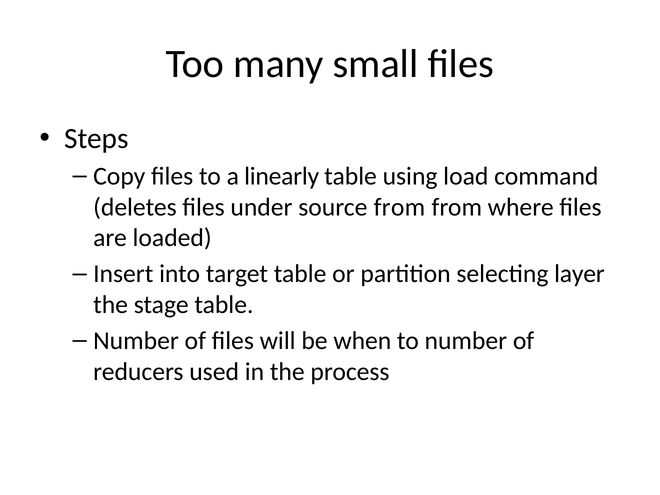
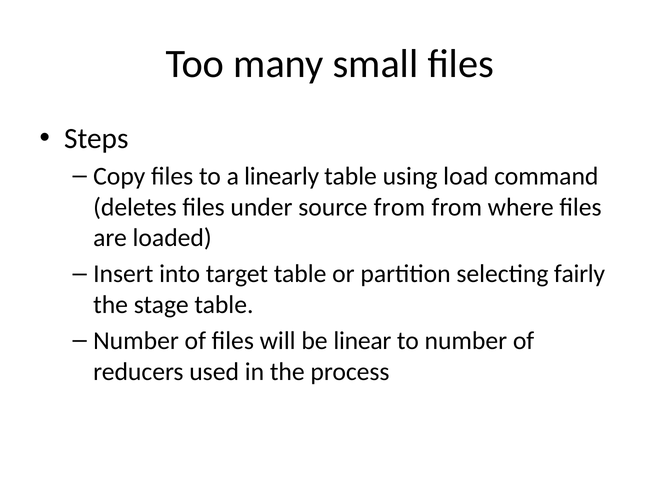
layer: layer -> fairly (580, 274)
when: when -> linear (362, 341)
